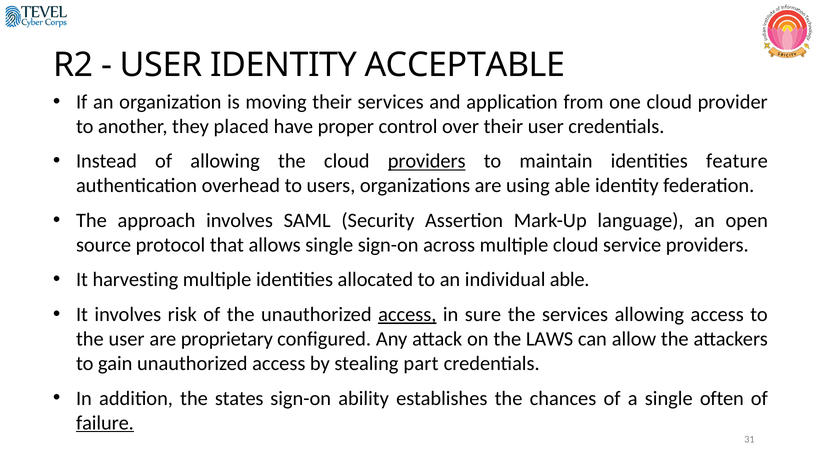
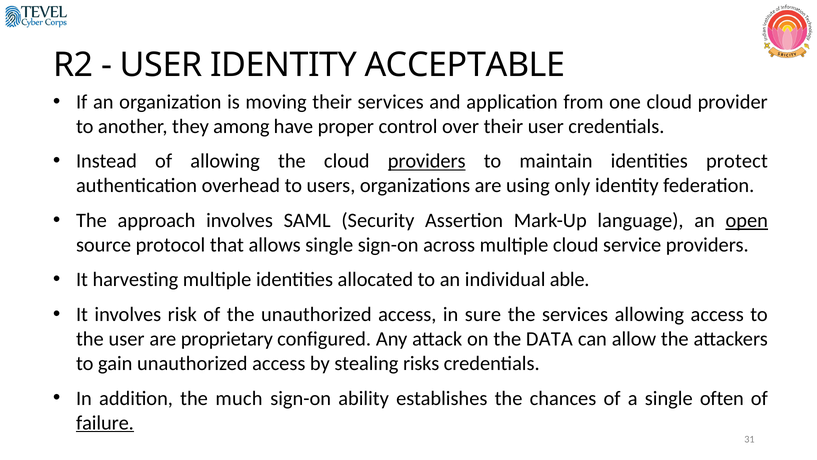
placed: placed -> among (241, 126)
feature: feature -> protect (737, 161)
using able: able -> only (572, 186)
open underline: none -> present (747, 220)
access underline: present -> none (407, 314)
LAWS: LAWS -> DATA (549, 339)
part: part -> risks (421, 363)
states: states -> much (239, 398)
